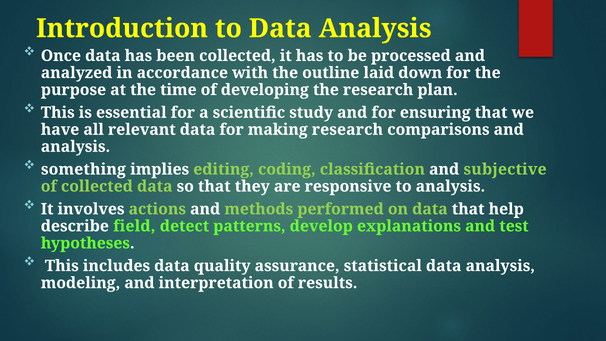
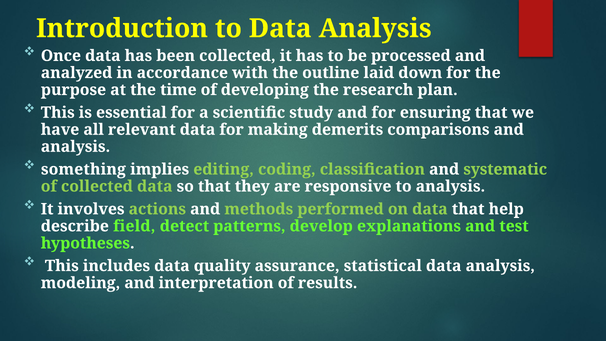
making research: research -> demerits (347, 130)
subjective: subjective -> systematic (505, 169)
